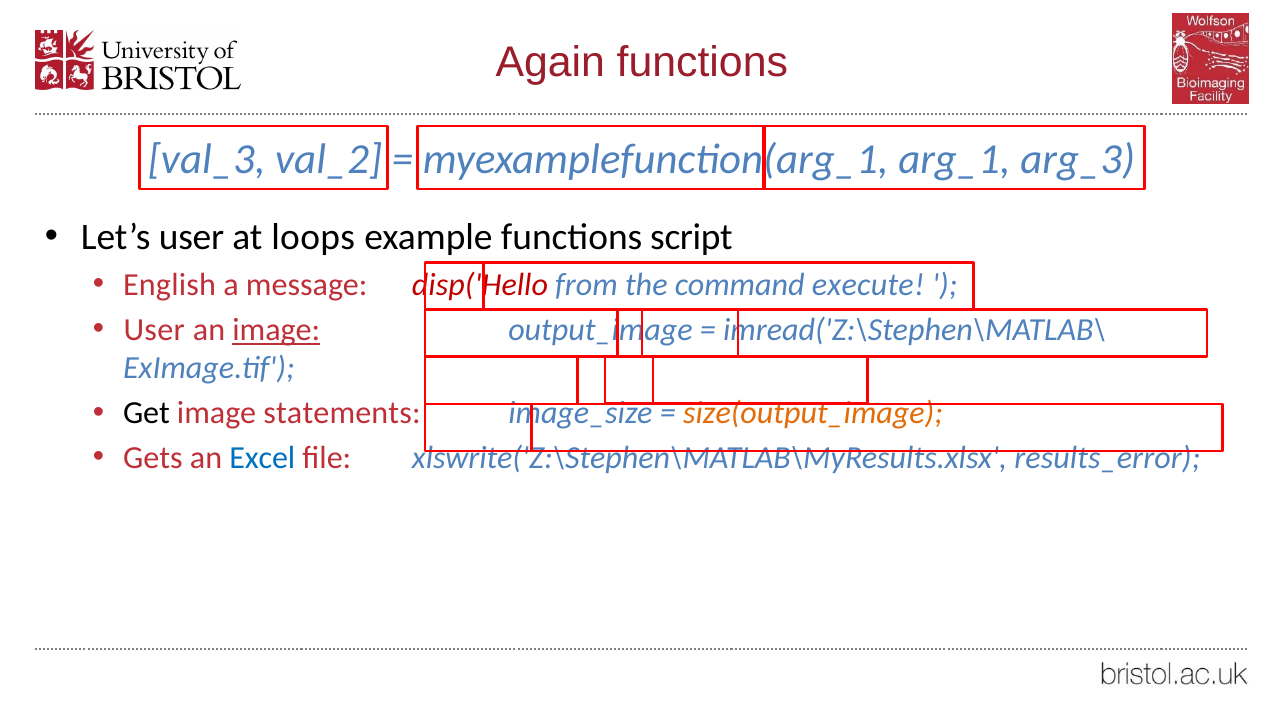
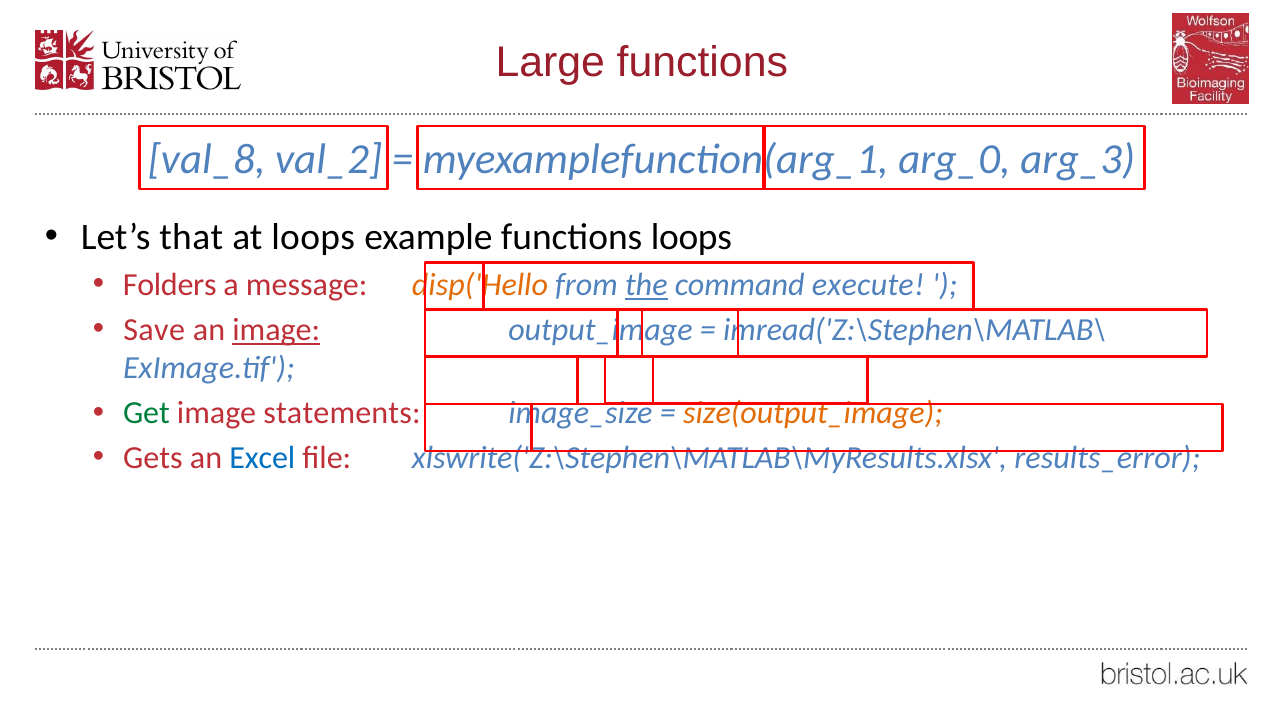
Again: Again -> Large (550, 62)
val_3: val_3 -> val_8 (207, 159)
arg_1: arg_1 -> arg_0 (954, 159)
Let’s user: user -> that (191, 237)
functions script: script -> loops (691, 237)
English: English -> Folders (170, 285)
disp('Hello colour: red -> orange (480, 285)
the underline: none -> present (646, 285)
User: User -> Save (154, 330)
Get colour: black -> green (146, 413)
